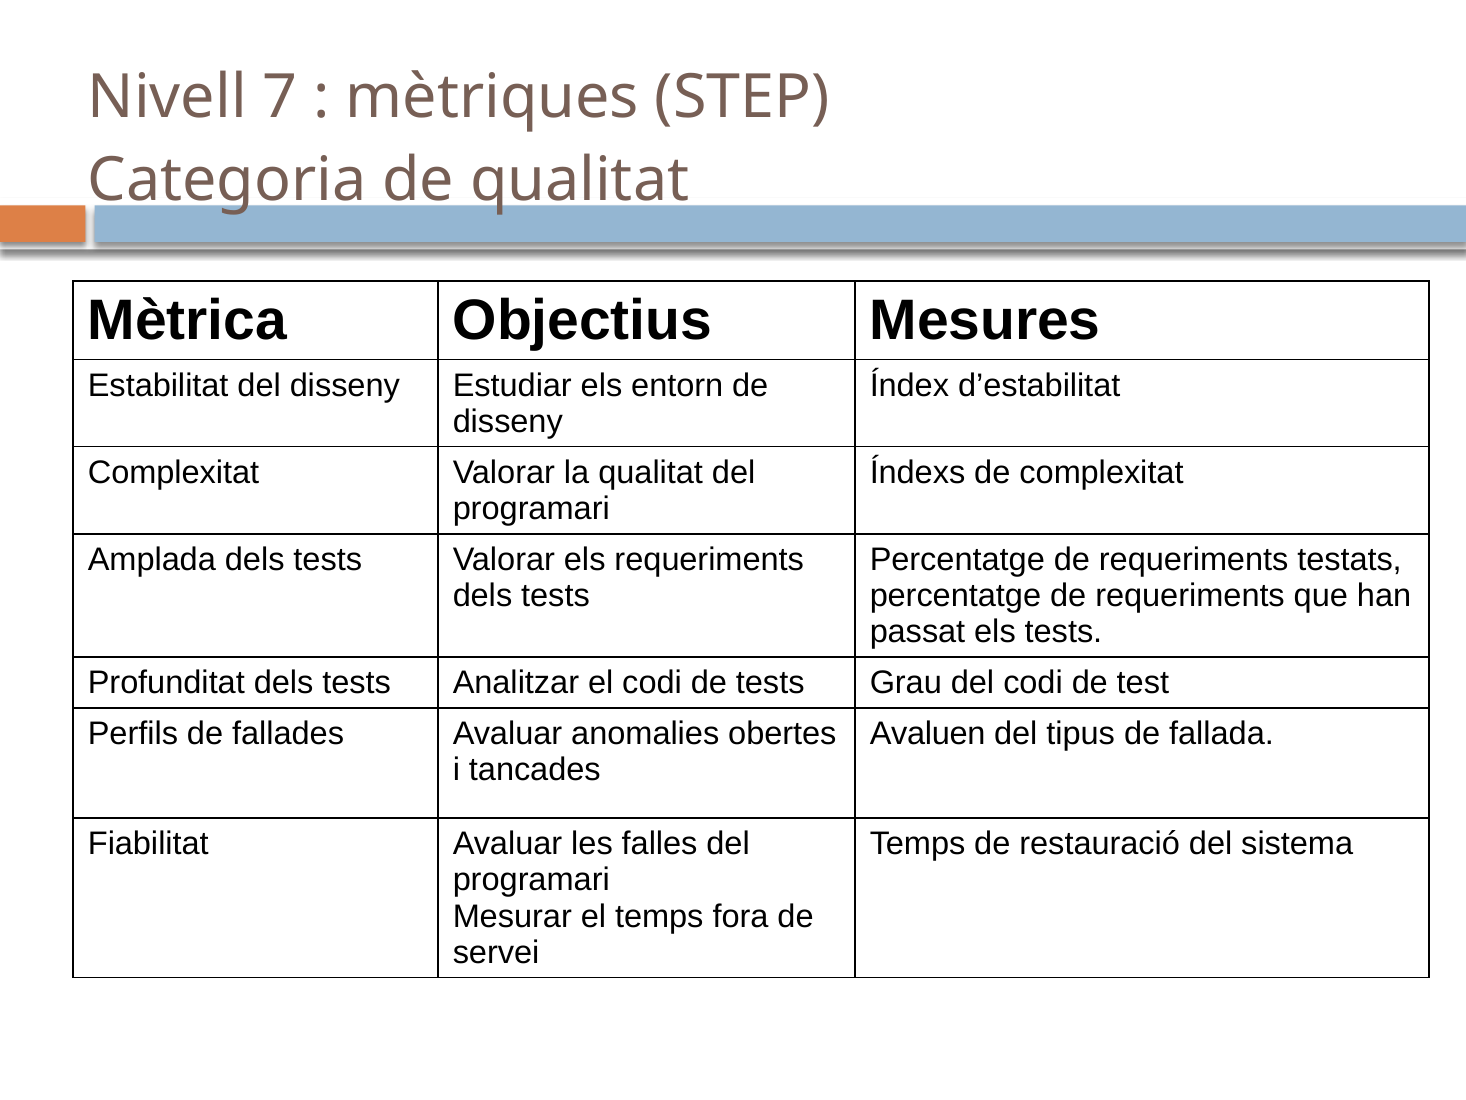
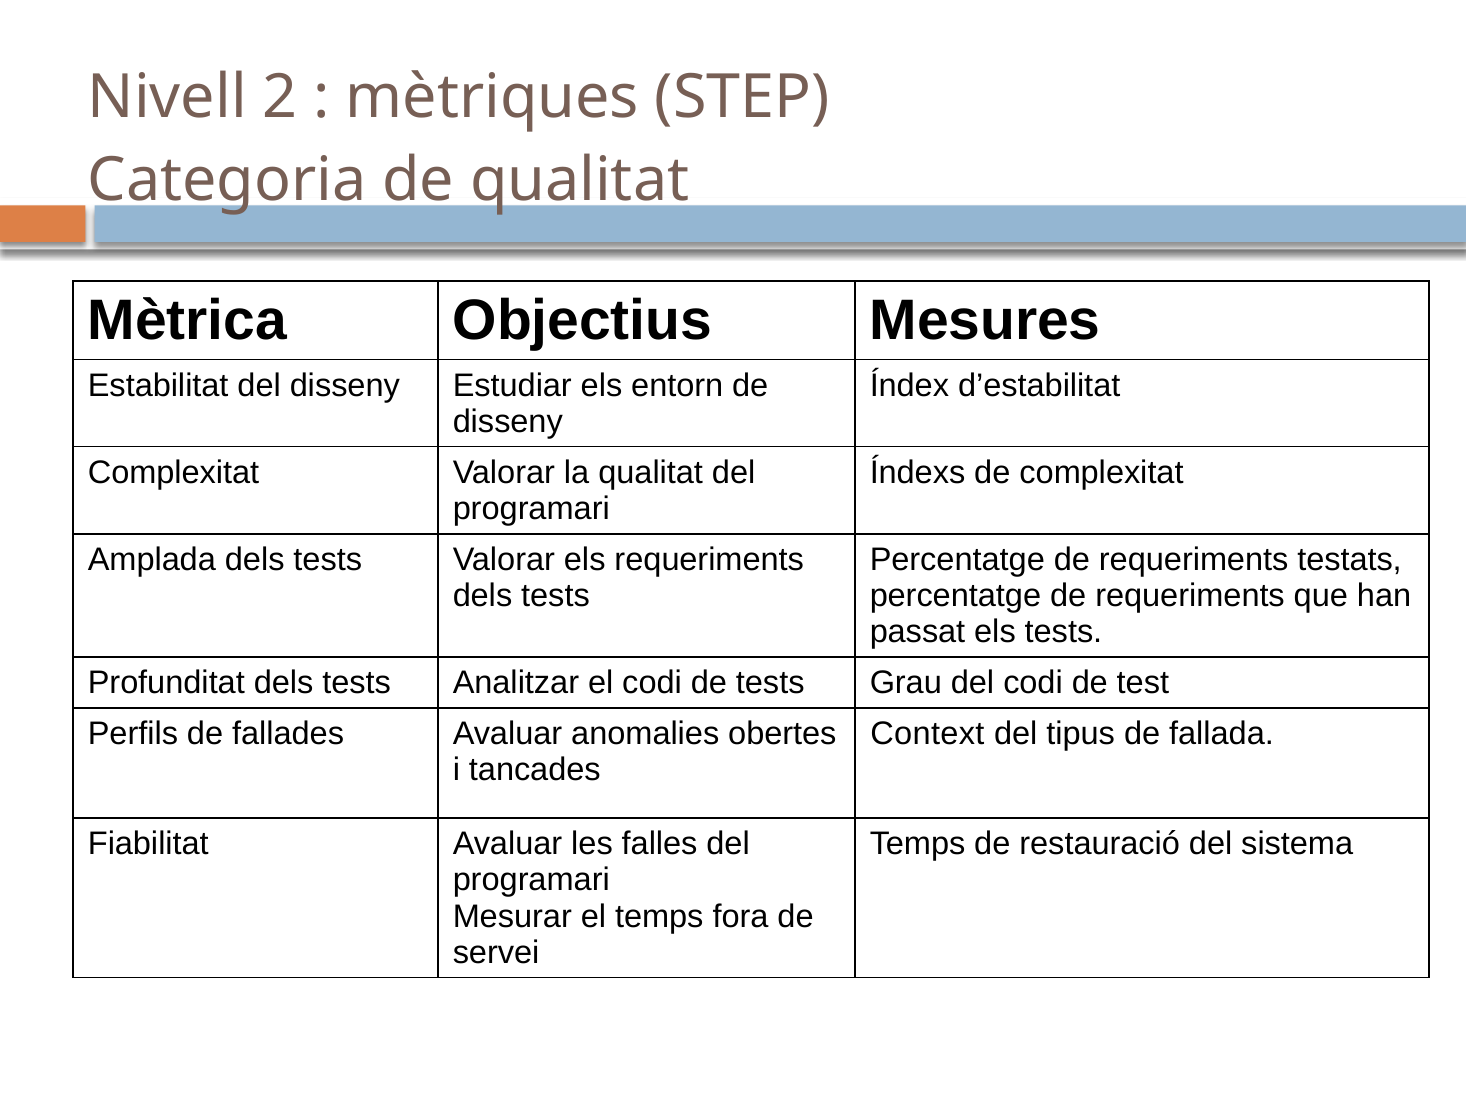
7: 7 -> 2 (280, 98)
Avaluen: Avaluen -> Context (927, 734)
